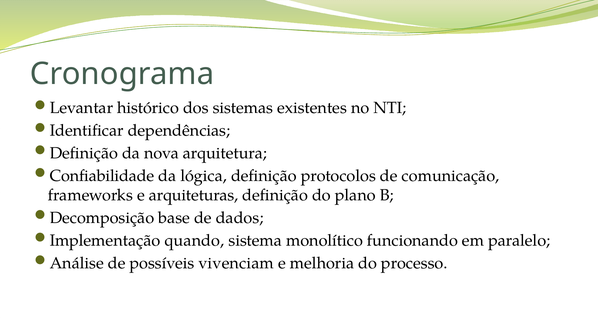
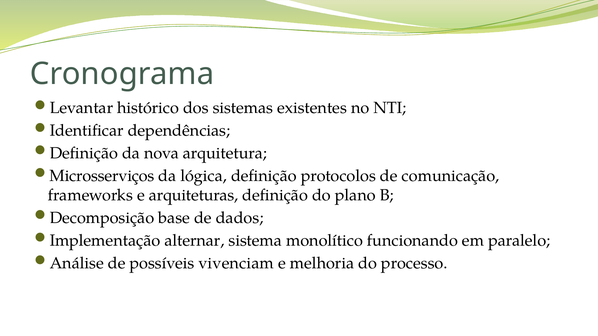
Confiabilidade: Confiabilidade -> Microsserviços (102, 176)
quando: quando -> alternar (194, 241)
